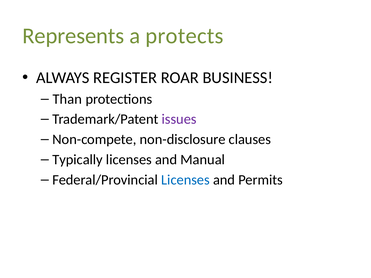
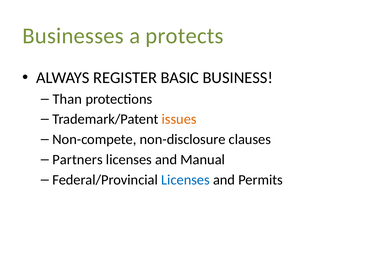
Represents: Represents -> Businesses (73, 36)
ROAR: ROAR -> BASIC (180, 78)
issues colour: purple -> orange (179, 119)
Typically: Typically -> Partners (78, 160)
